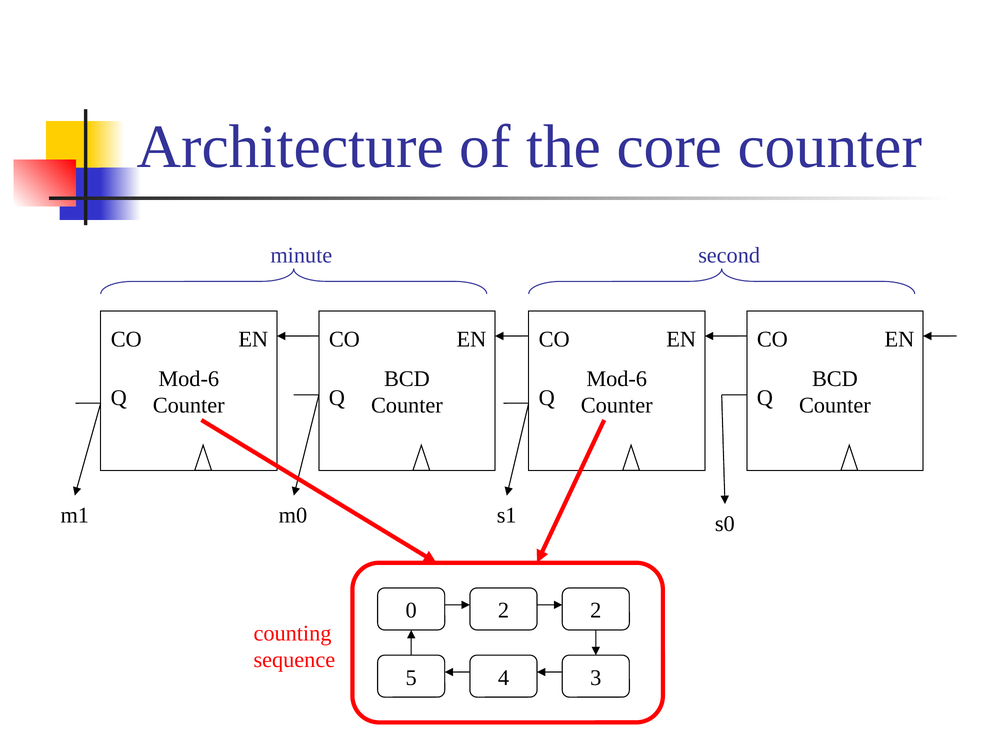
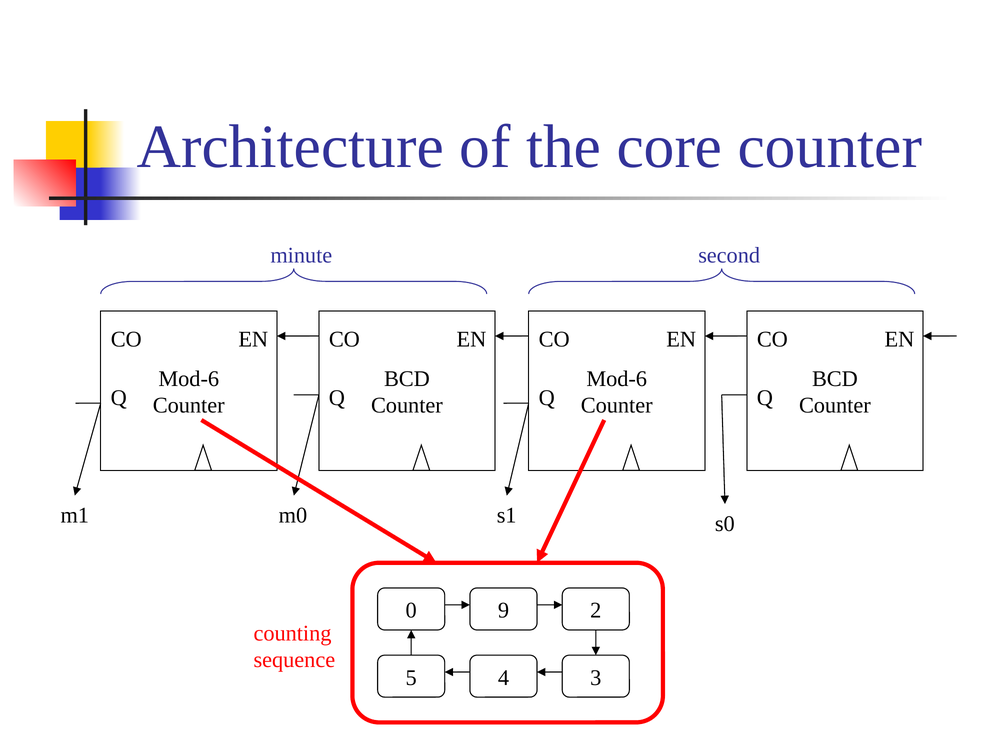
0 2: 2 -> 9 (503, 610)
